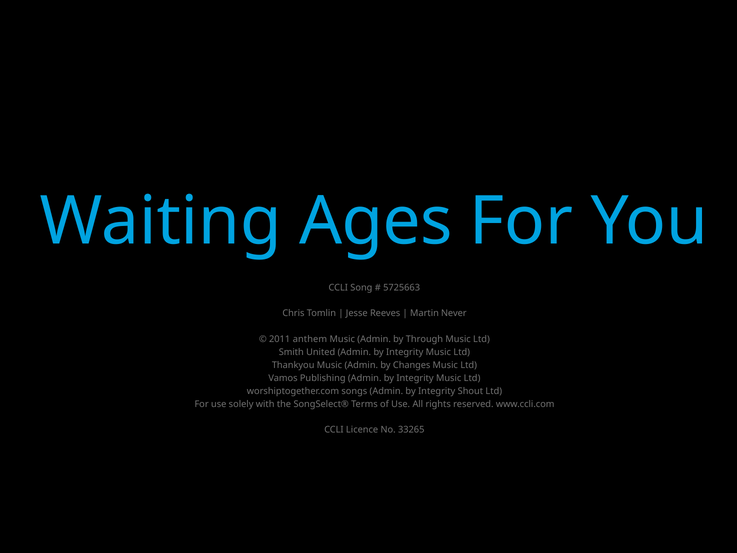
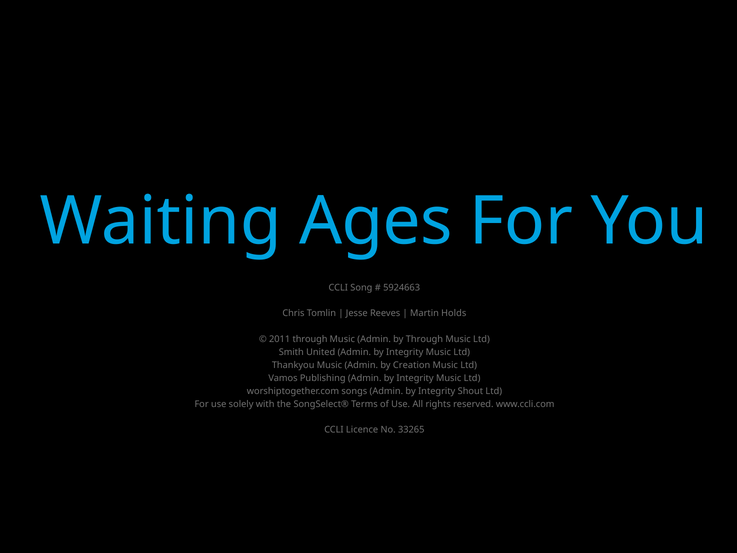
5725663: 5725663 -> 5924663 (402, 287)
Never: Never -> Holds (454, 313)
2011 anthem: anthem -> through (310, 339)
Changes: Changes -> Creation (412, 365)
